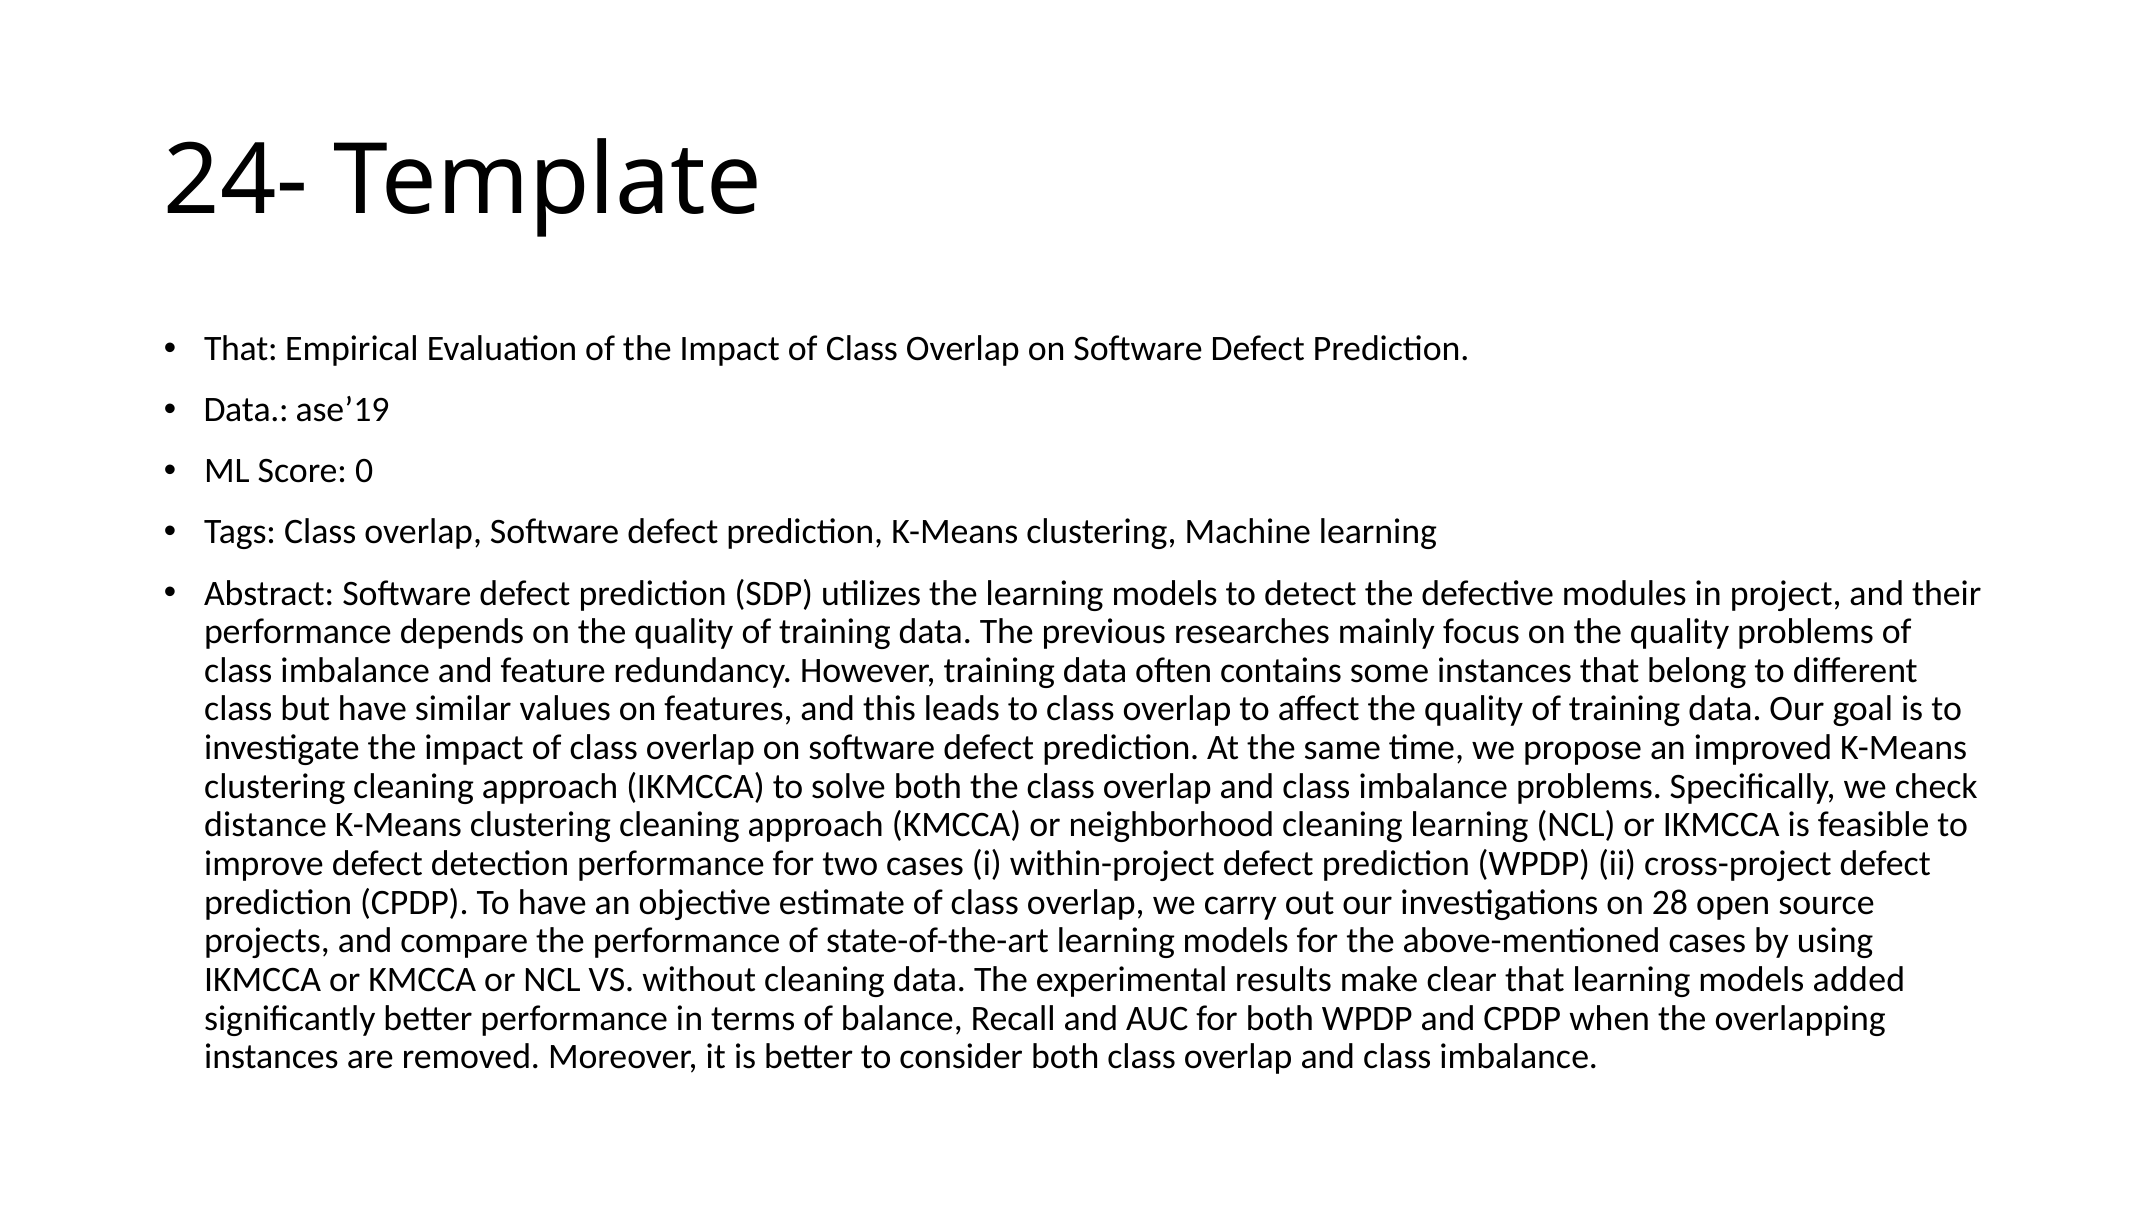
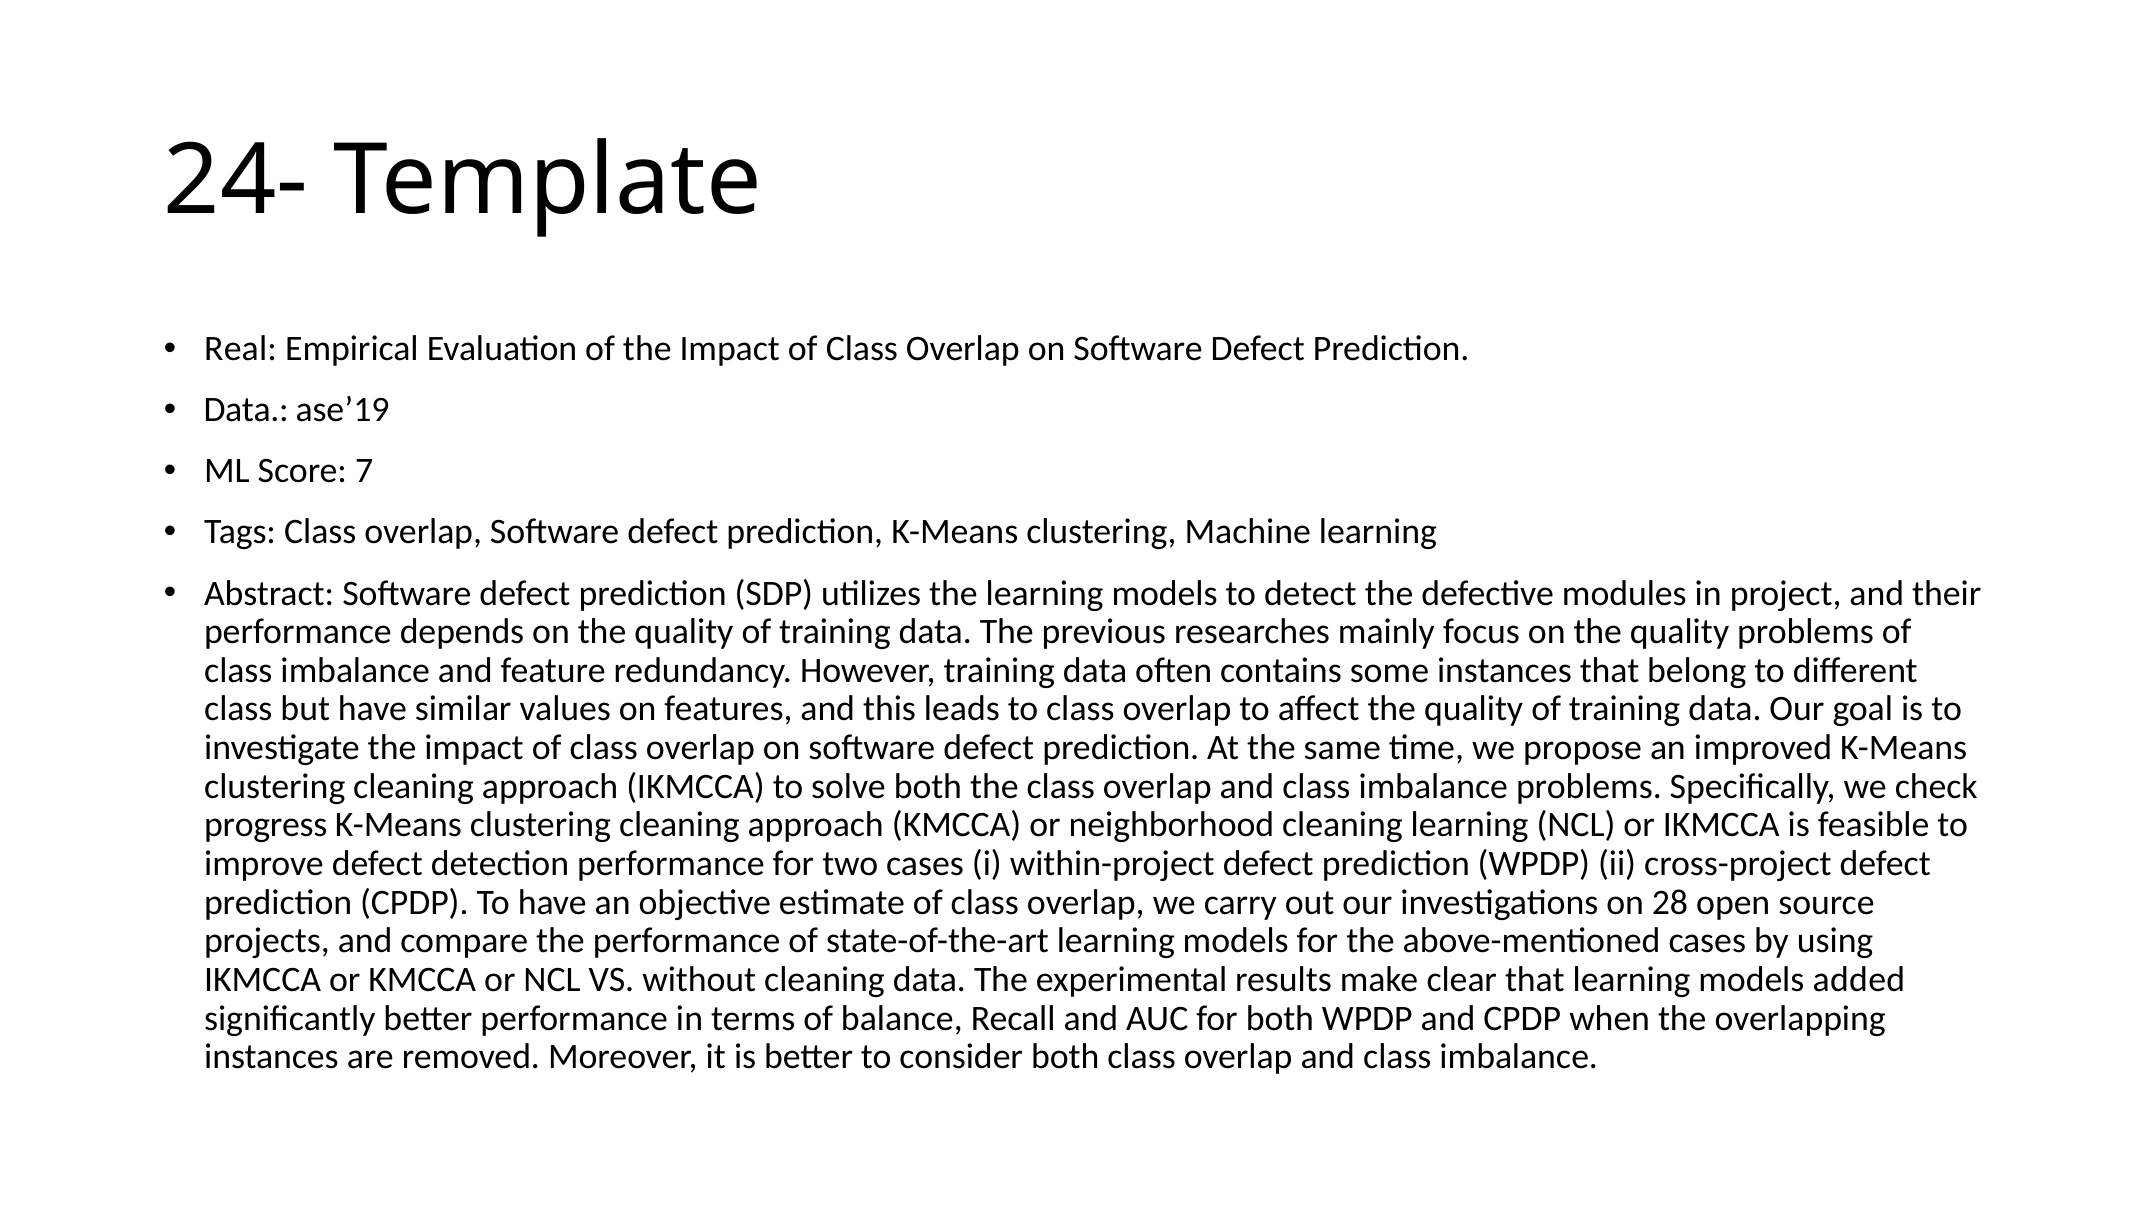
That: That -> Real (241, 349)
0: 0 -> 7 (364, 471)
distance: distance -> progress (266, 825)
